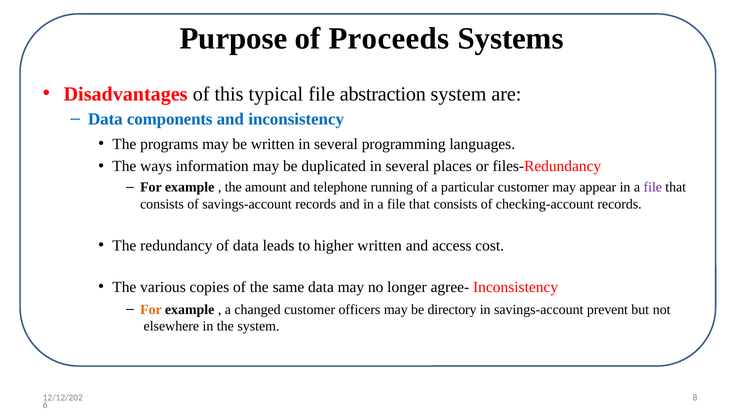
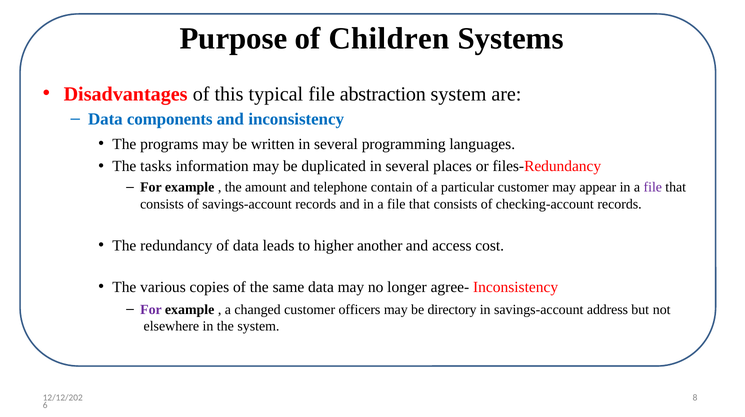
Proceeds: Proceeds -> Children (389, 39)
ways: ways -> tasks (156, 166)
running: running -> contain (392, 187)
higher written: written -> another (380, 246)
For colour: orange -> purple (151, 310)
prevent: prevent -> address (607, 310)
